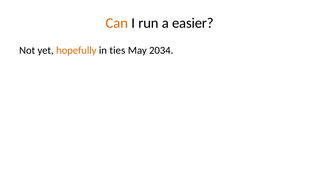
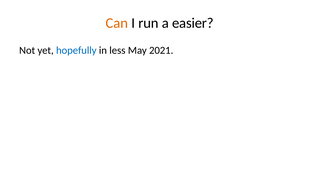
hopefully colour: orange -> blue (76, 51)
ties: ties -> less (117, 51)
2034: 2034 -> 2021 (161, 51)
